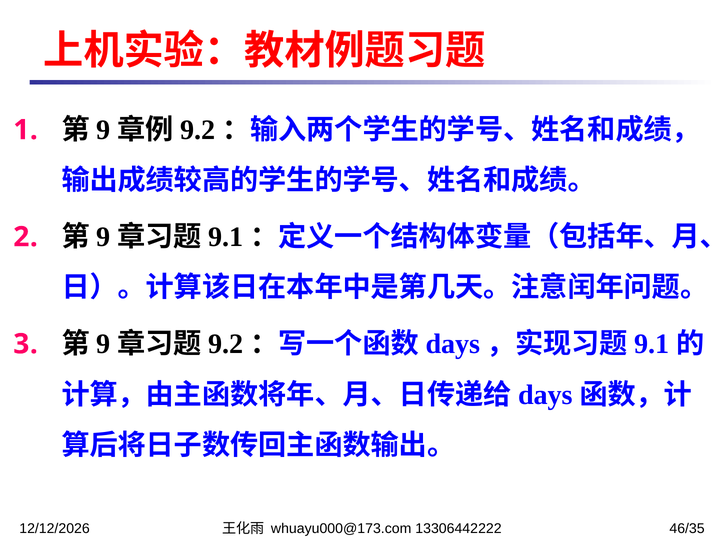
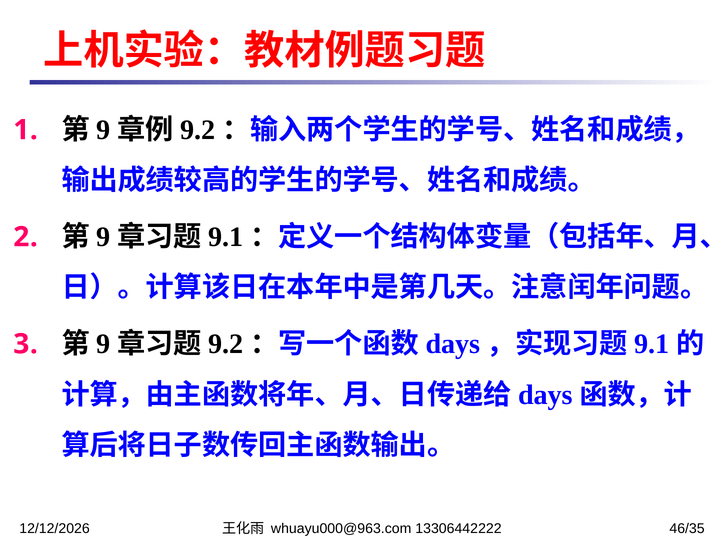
whuayu000@173.com: whuayu000@173.com -> whuayu000@963.com (341, 529)
